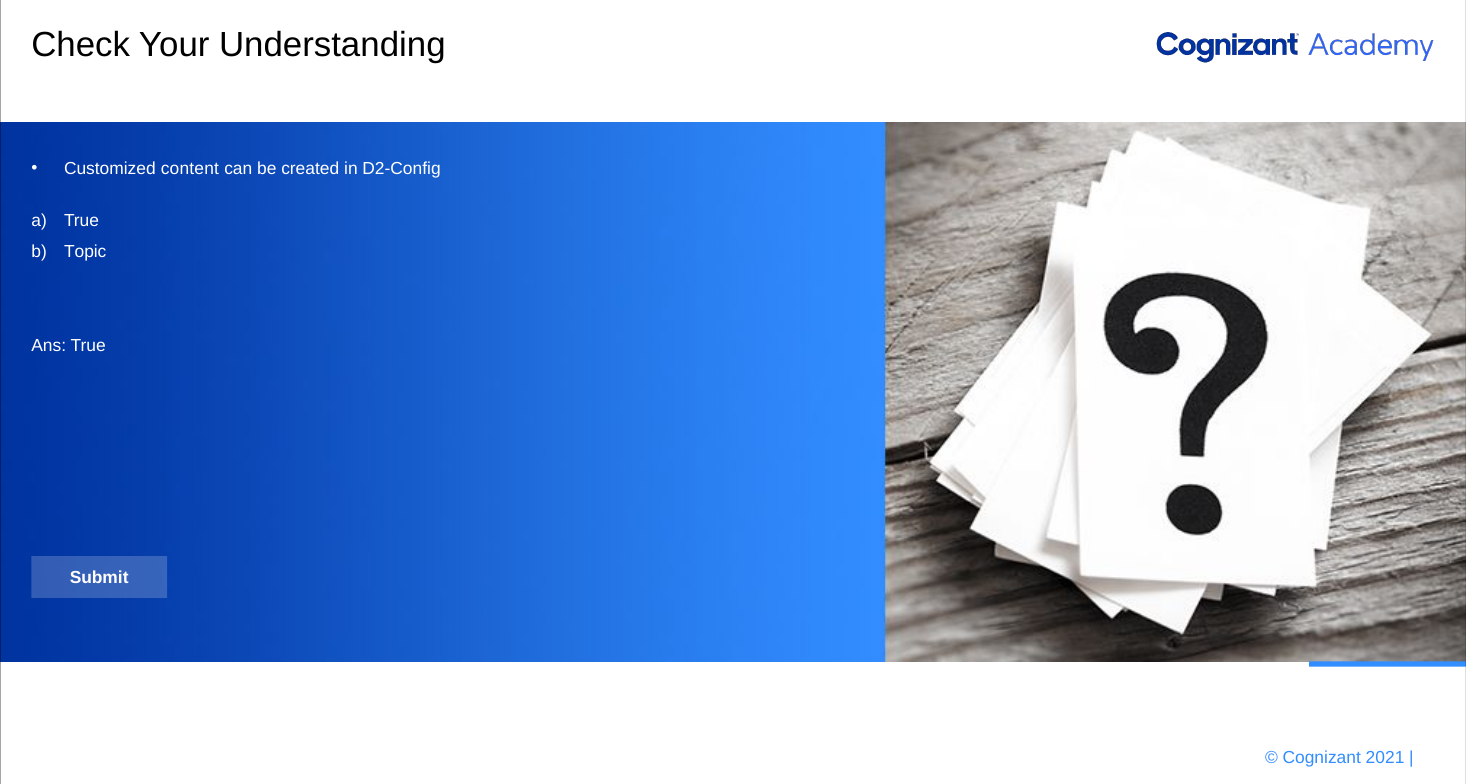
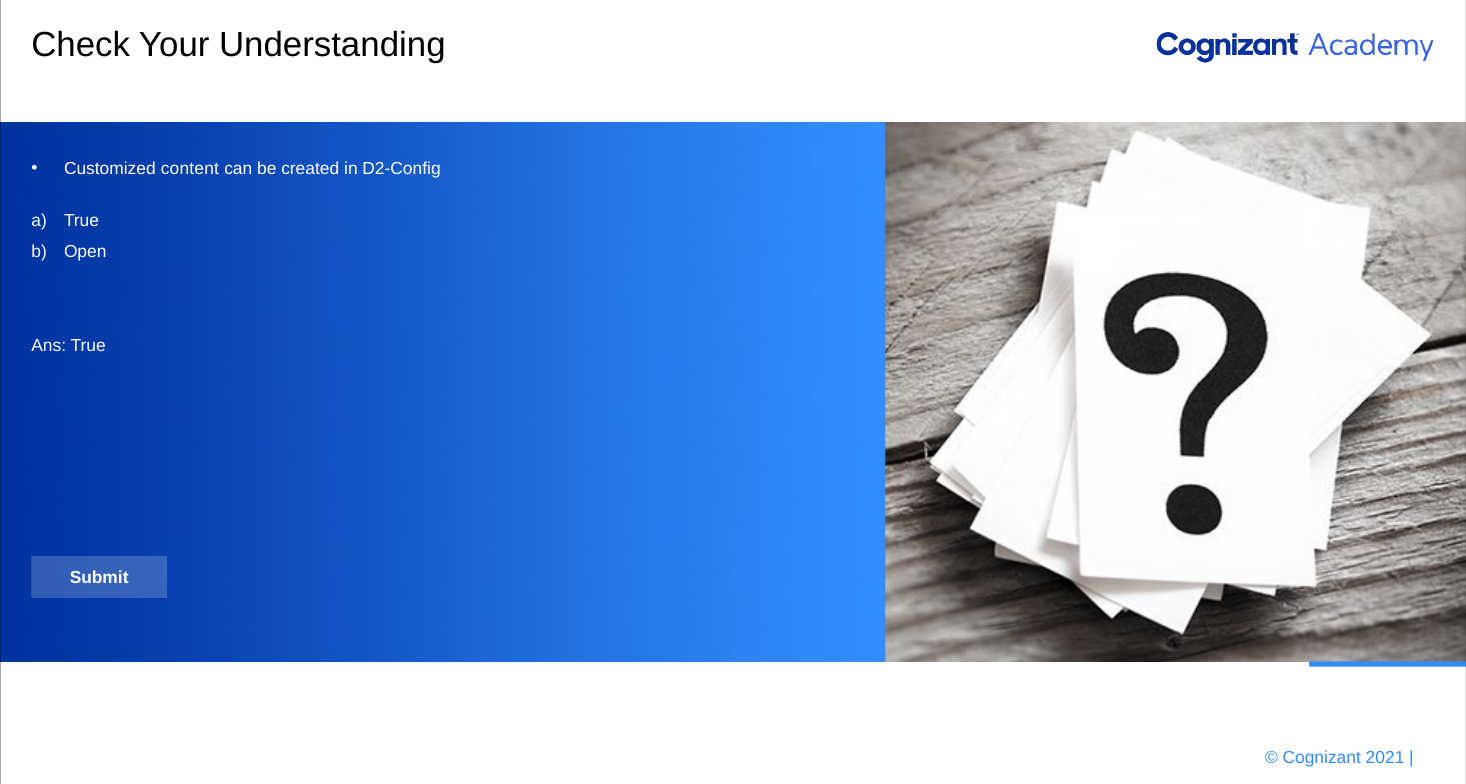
Topic: Topic -> Open (85, 252)
